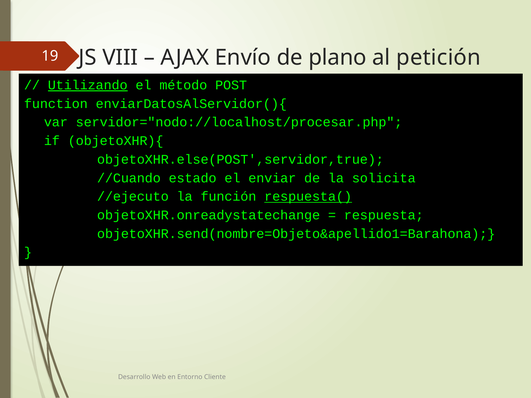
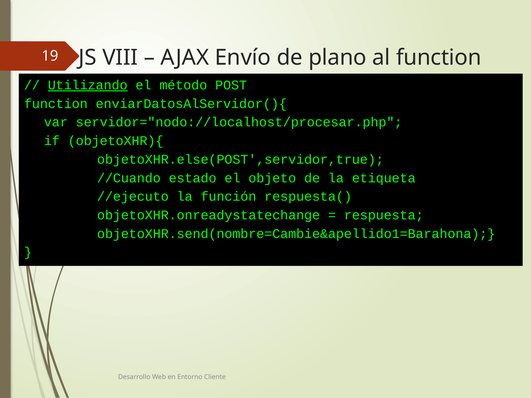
al petición: petición -> function (439, 58)
enviar: enviar -> objeto (272, 178)
solicita: solicita -> etiqueta (384, 178)
respuesta( underline: present -> none (308, 197)
objetoXHR.send(nombre=Objeto&apellido1=Barahona: objetoXHR.send(nombre=Objeto&apellido1=Barahona -> objetoXHR.send(nombre=Cambie&apellido1=Barahona (296, 234)
